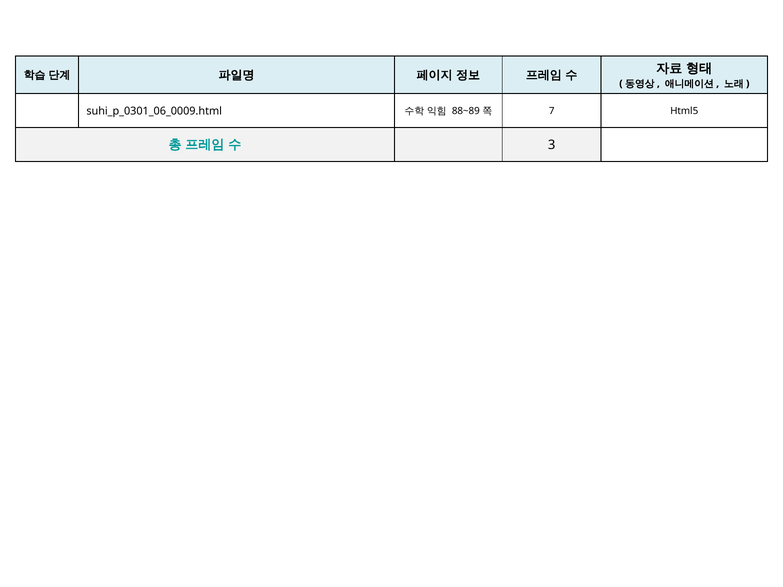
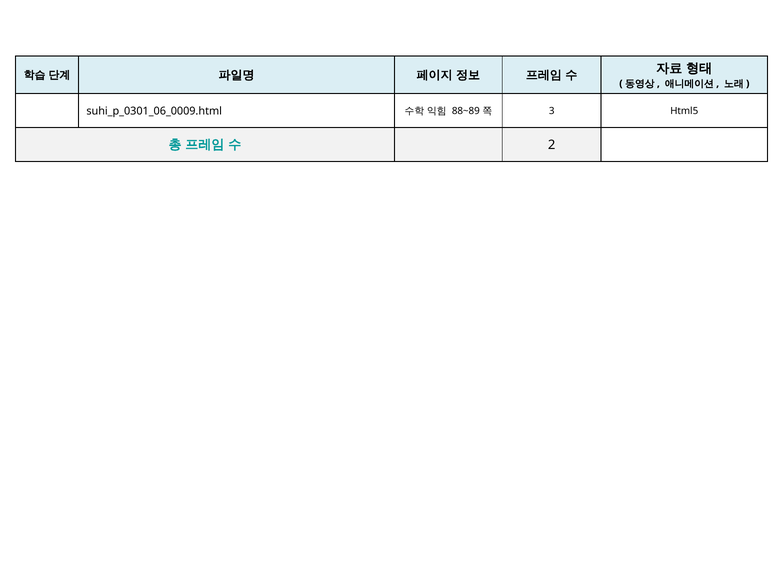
7: 7 -> 3 (552, 111)
3: 3 -> 2 (552, 145)
